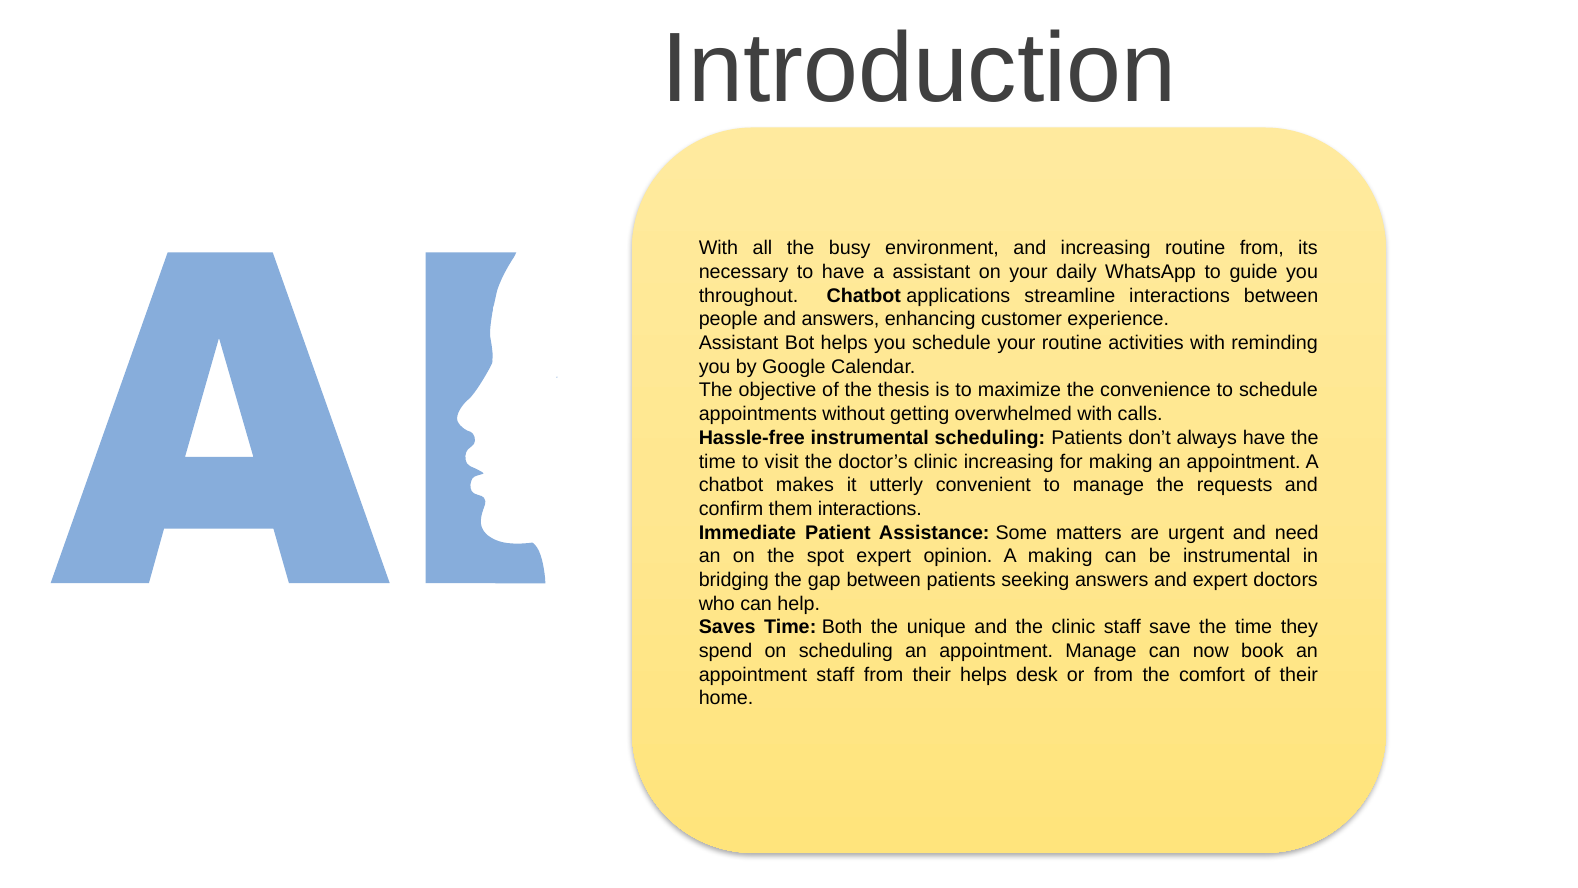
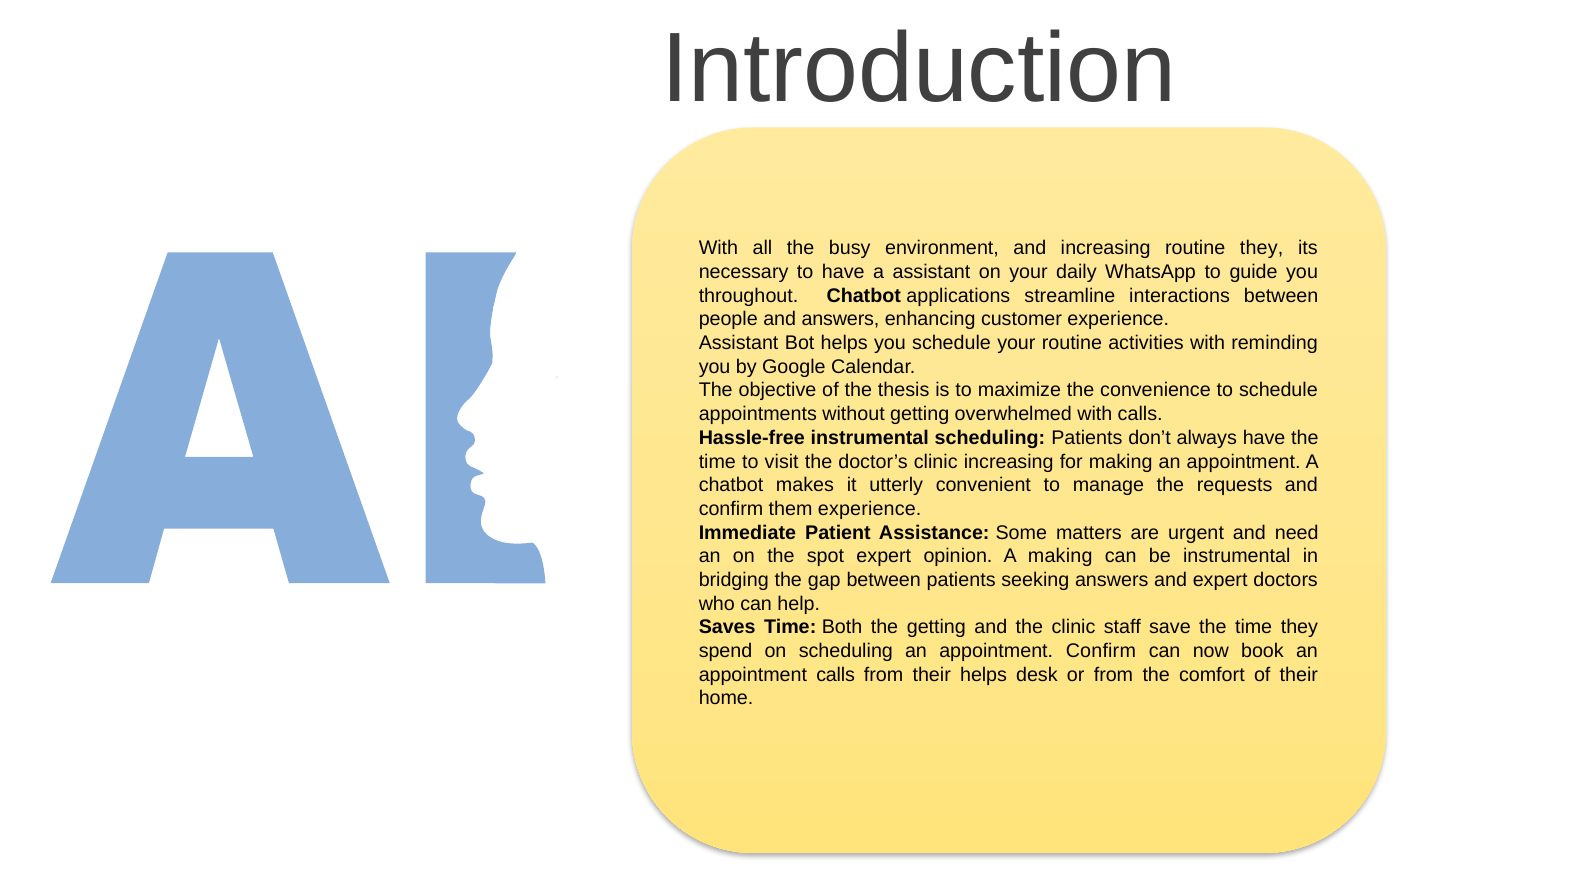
routine from: from -> they (1262, 248)
them interactions: interactions -> experience (870, 509)
the unique: unique -> getting (936, 627)
appointment Manage: Manage -> Confirm (1101, 651)
appointment staff: staff -> calls (836, 674)
